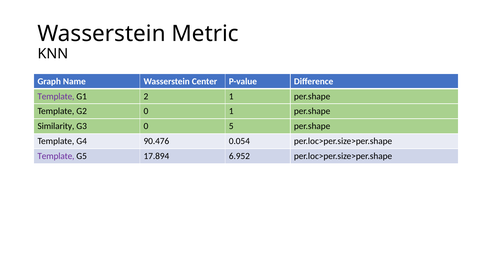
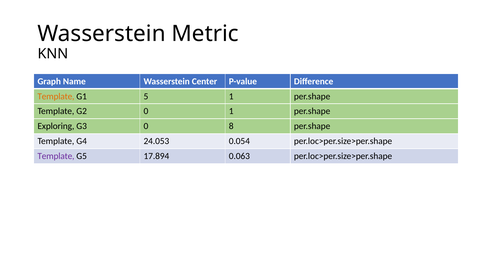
Template colour: purple -> orange (56, 96)
2: 2 -> 5 (146, 96)
Similarity: Similarity -> Exploring (56, 126)
5: 5 -> 8 (231, 126)
90.476: 90.476 -> 24.053 (156, 141)
6.952: 6.952 -> 0.063 (239, 156)
